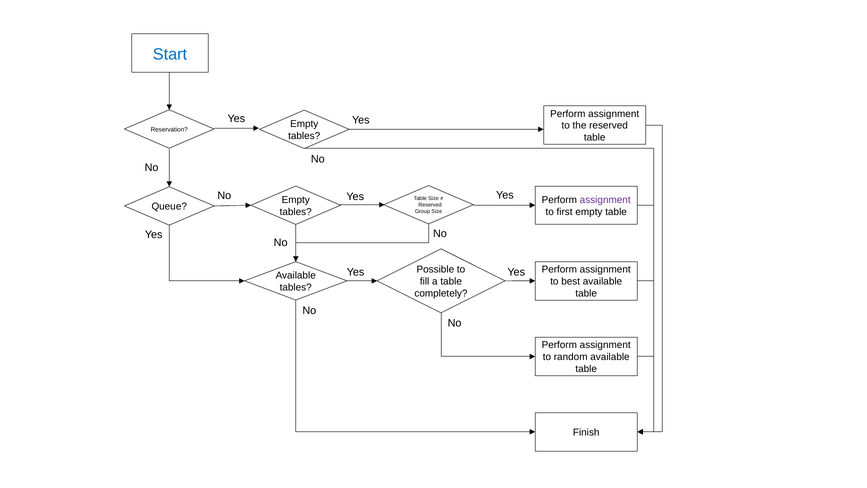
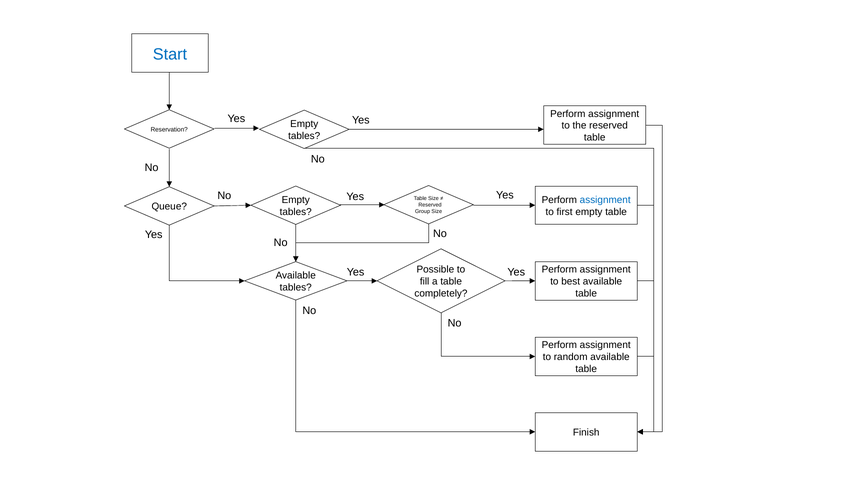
assignment colour: purple -> blue (605, 200)
